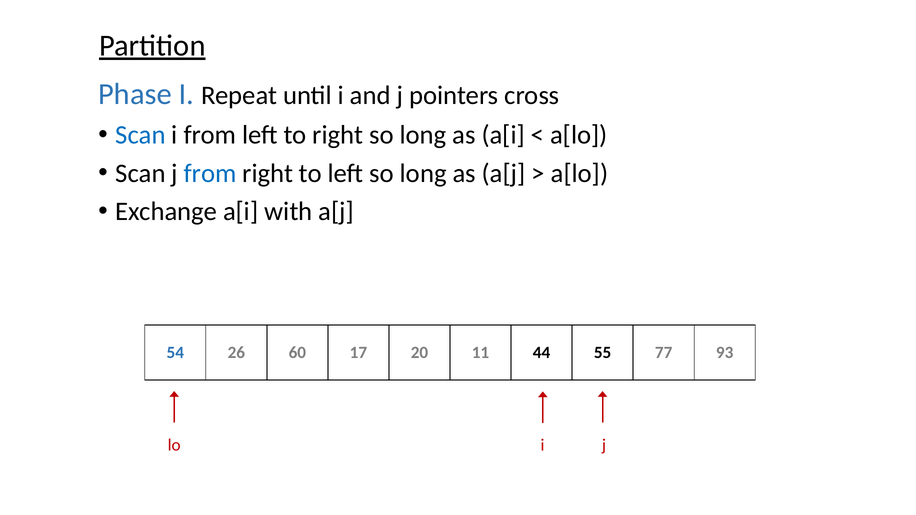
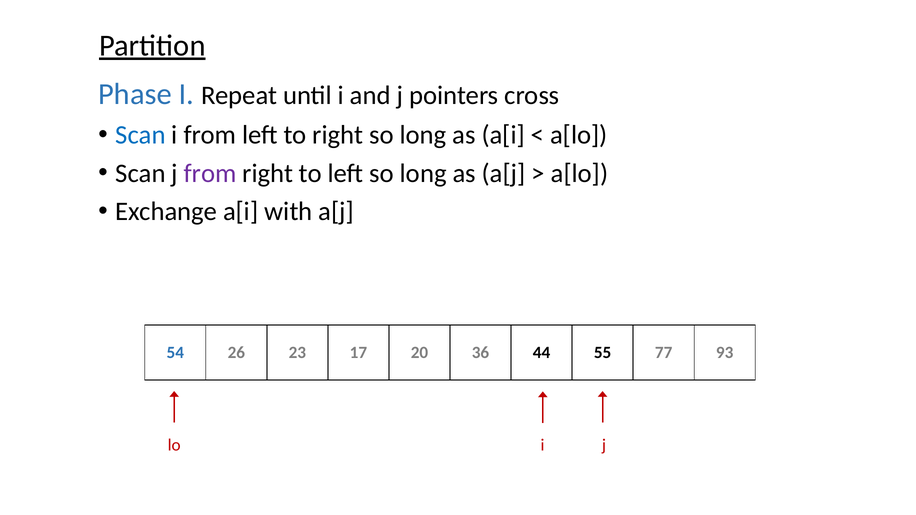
from colour: blue -> purple (210, 173)
60: 60 -> 23 (297, 353)
11: 11 -> 36 (480, 353)
